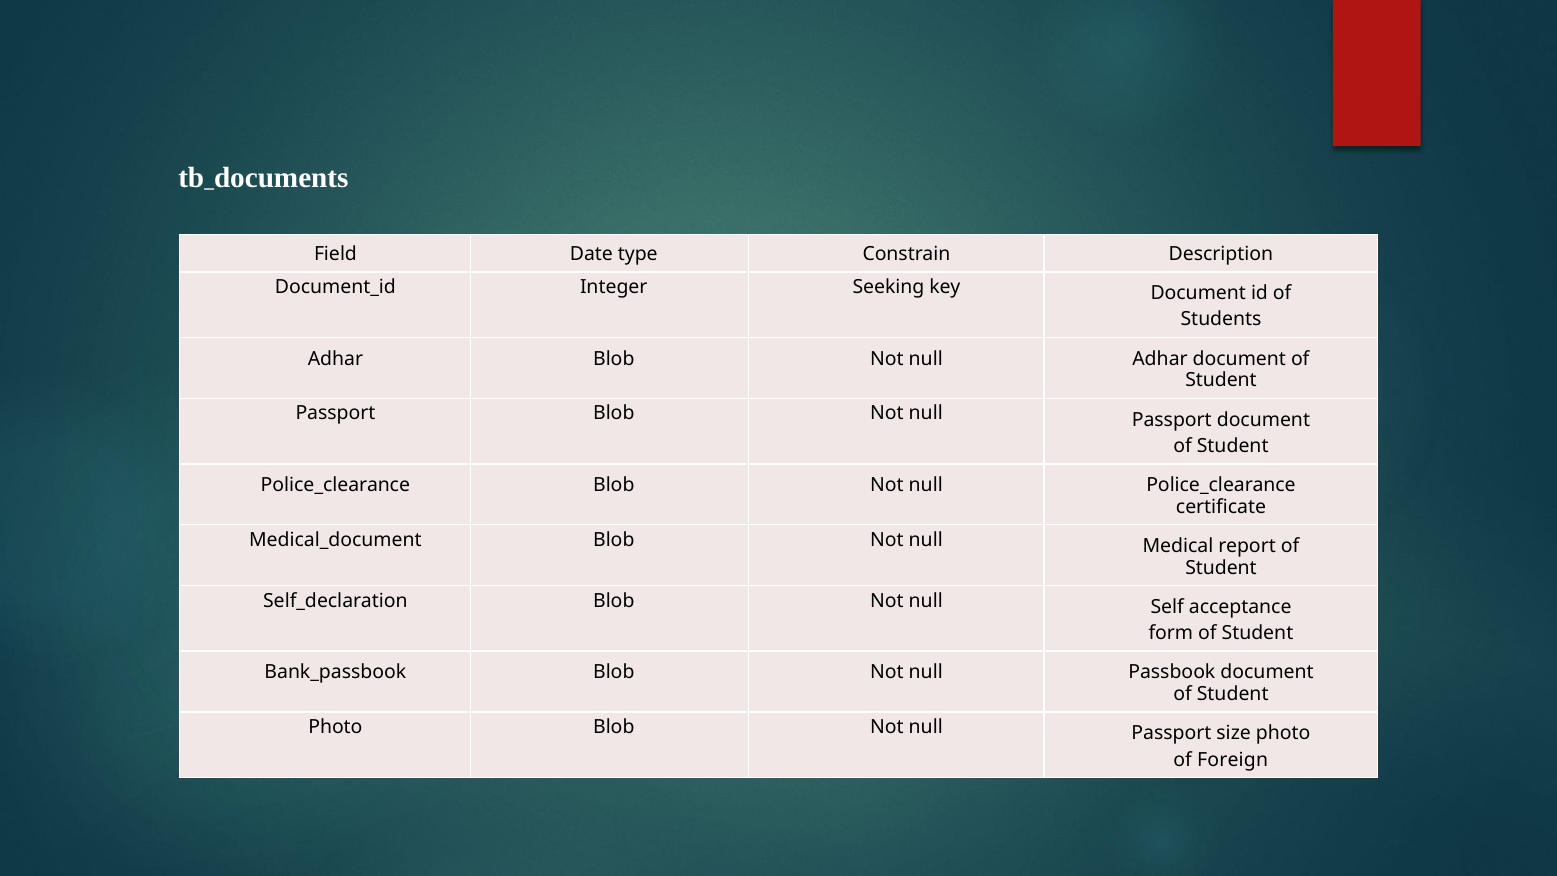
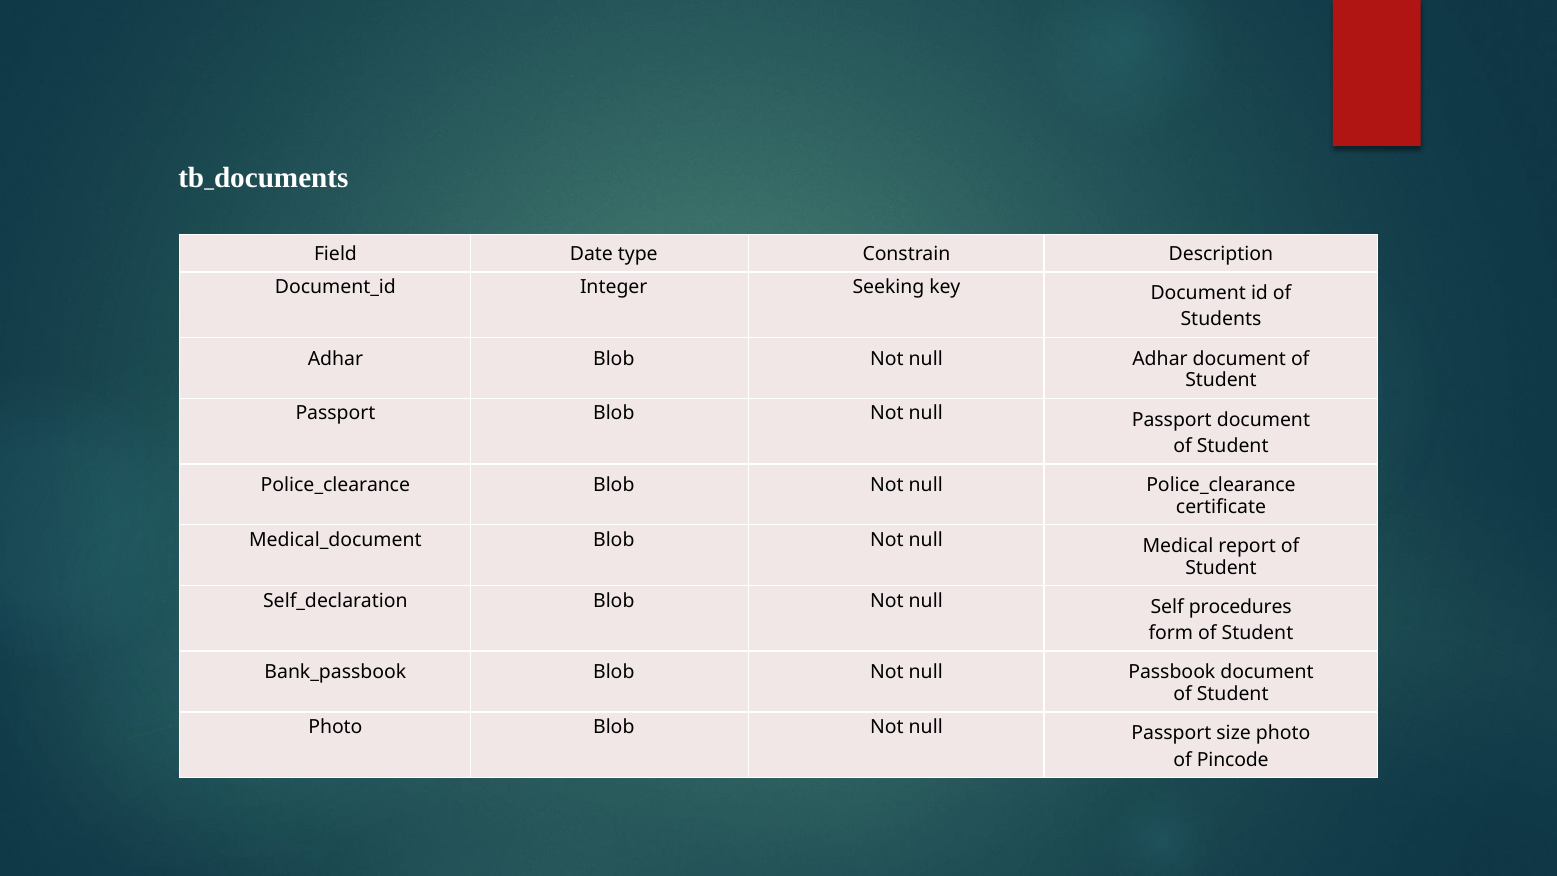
acceptance: acceptance -> procedures (1240, 607)
Foreign: Foreign -> Pincode (1233, 759)
